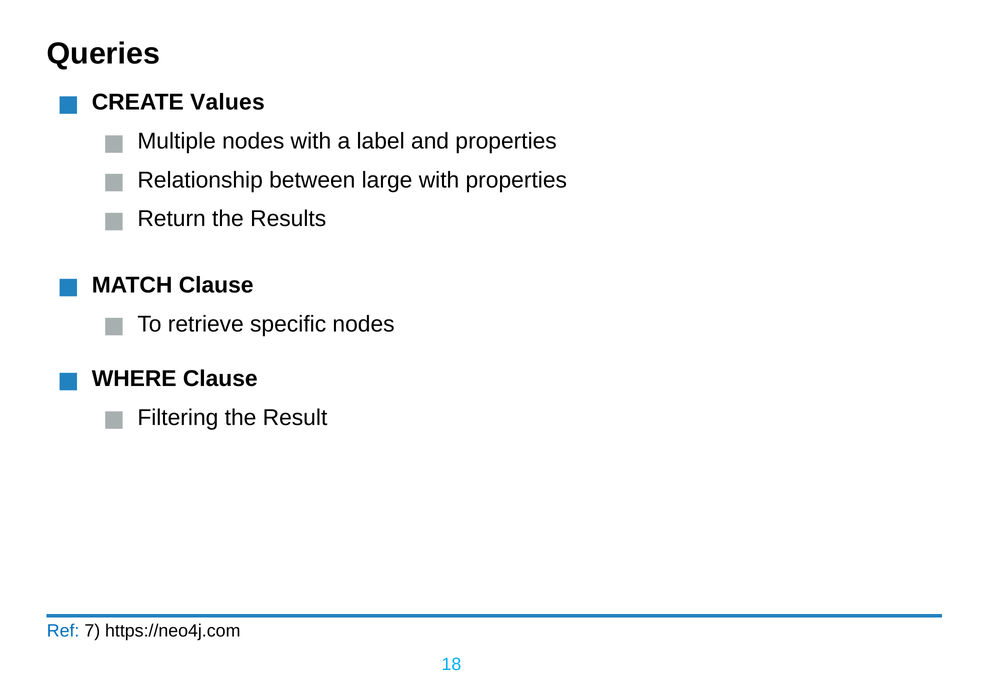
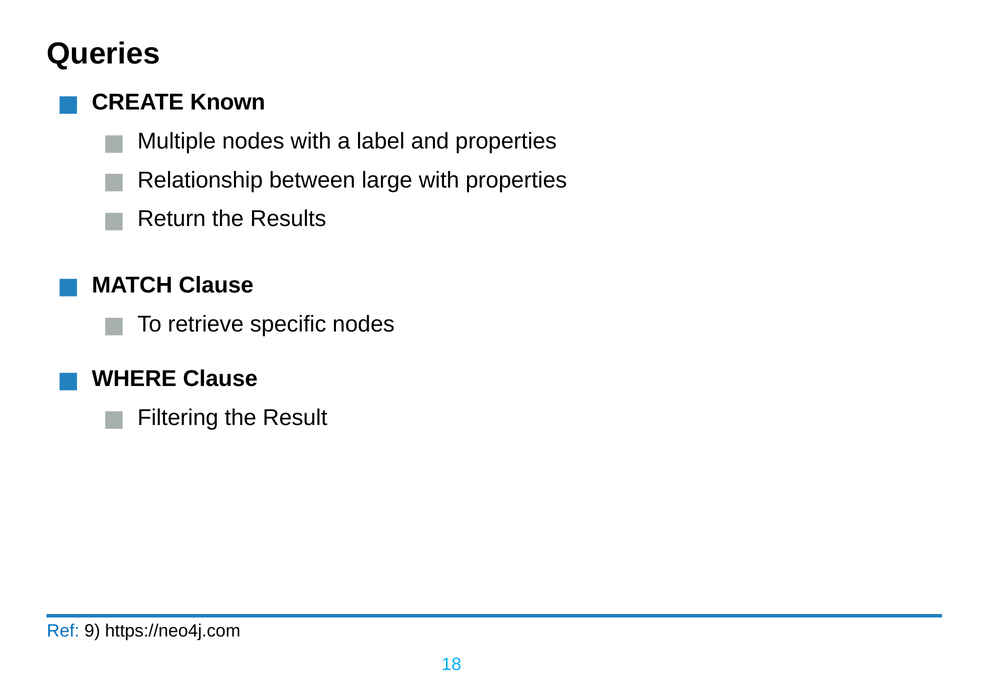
Values: Values -> Known (228, 102)
7: 7 -> 9 (92, 631)
